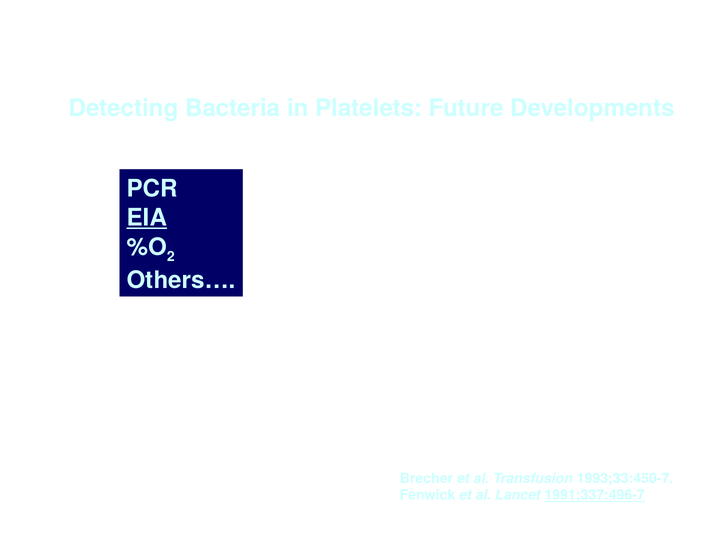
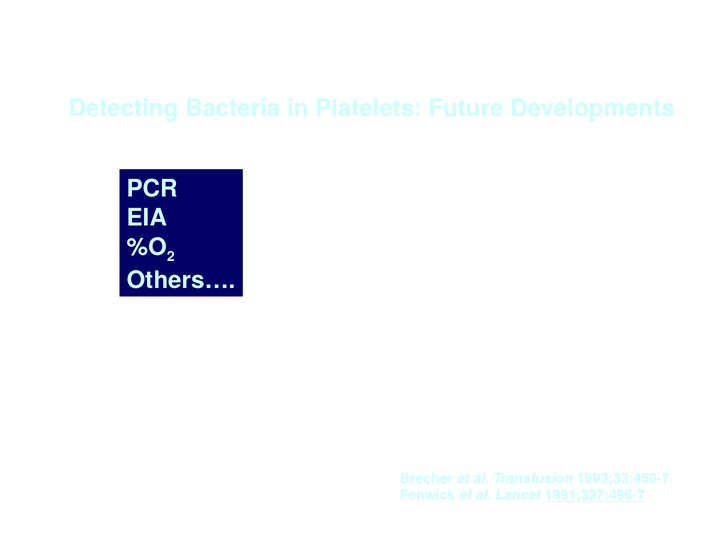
EIA underline: present -> none (147, 218)
